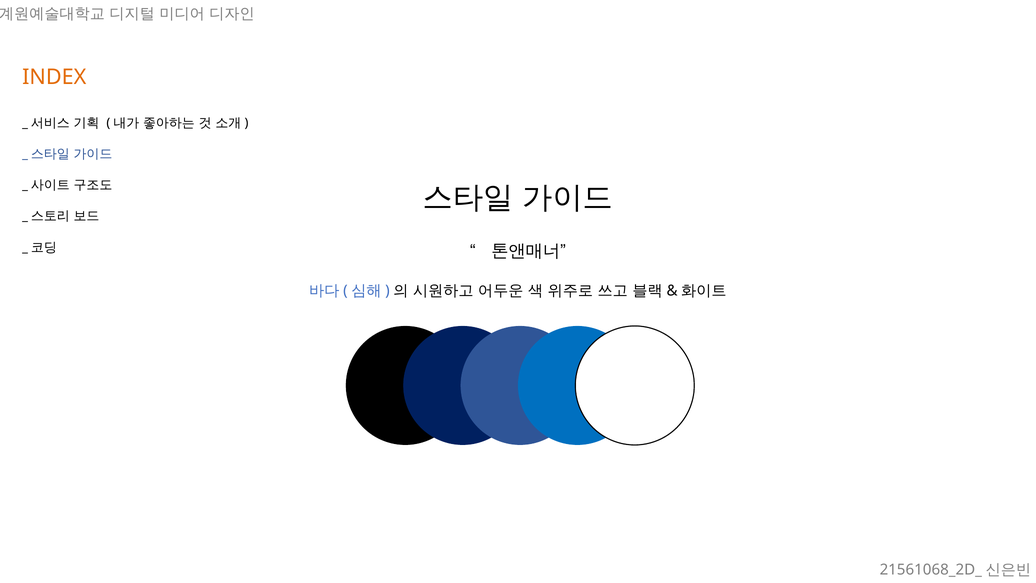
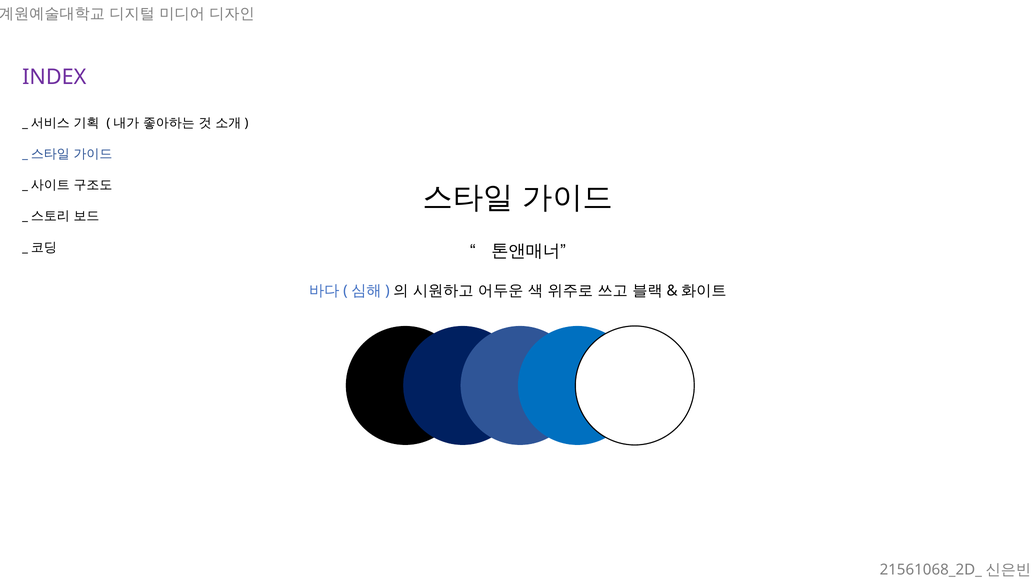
INDEX colour: orange -> purple (54, 77)
